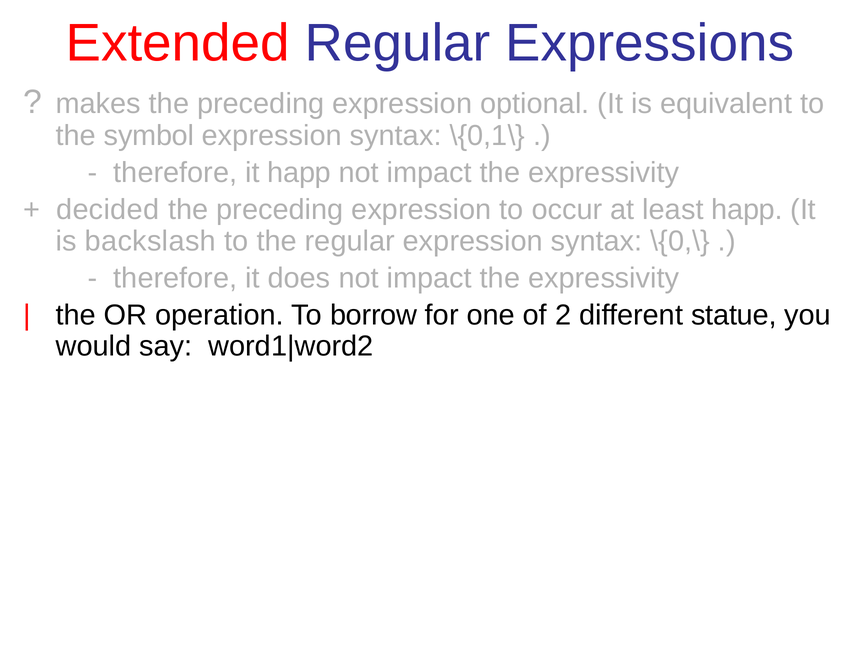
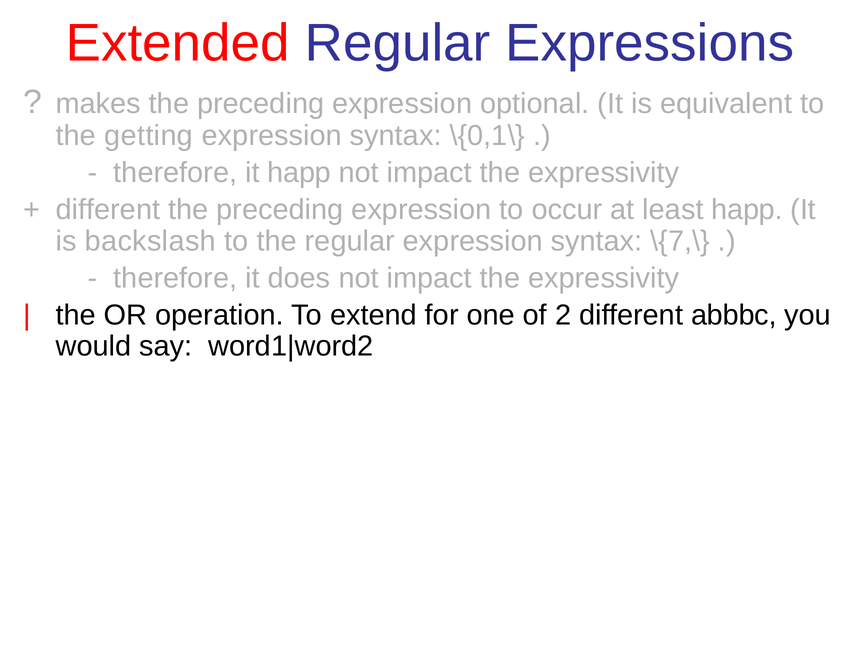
symbol: symbol -> getting (149, 136)
decided: decided -> different (108, 210)
\{0,\: \{0,\ -> \{7,\ (680, 241)
borrow: borrow -> extend (373, 315)
statue: statue -> abbbc (734, 315)
